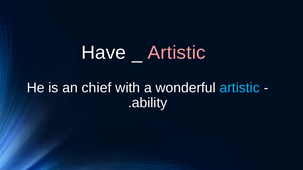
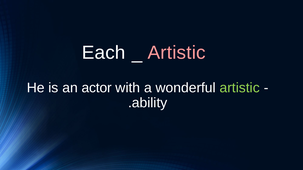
Have: Have -> Each (104, 53)
chief: chief -> actor (97, 88)
artistic colour: light blue -> light green (240, 88)
